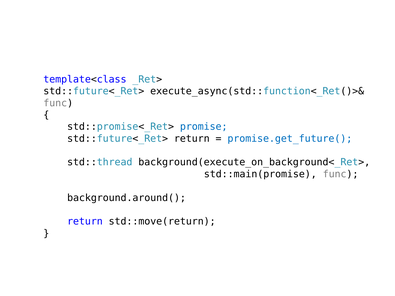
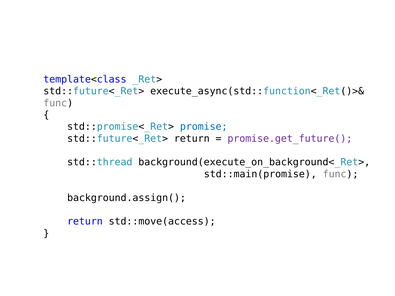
promise.get_future( colour: blue -> purple (290, 139)
background.around(: background.around( -> background.assign( (127, 198)
std::move(return: std::move(return -> std::move(access (162, 222)
